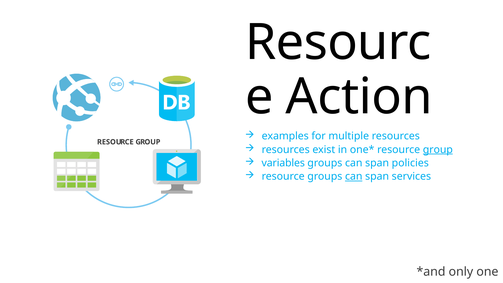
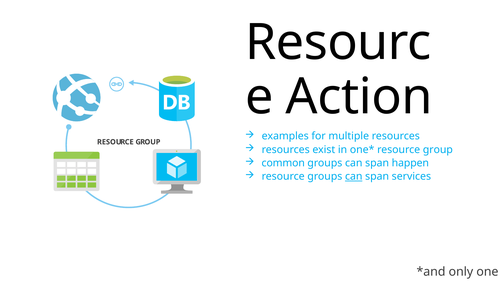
group underline: present -> none (438, 150)
variables: variables -> common (283, 163)
policies: policies -> happen (410, 163)
